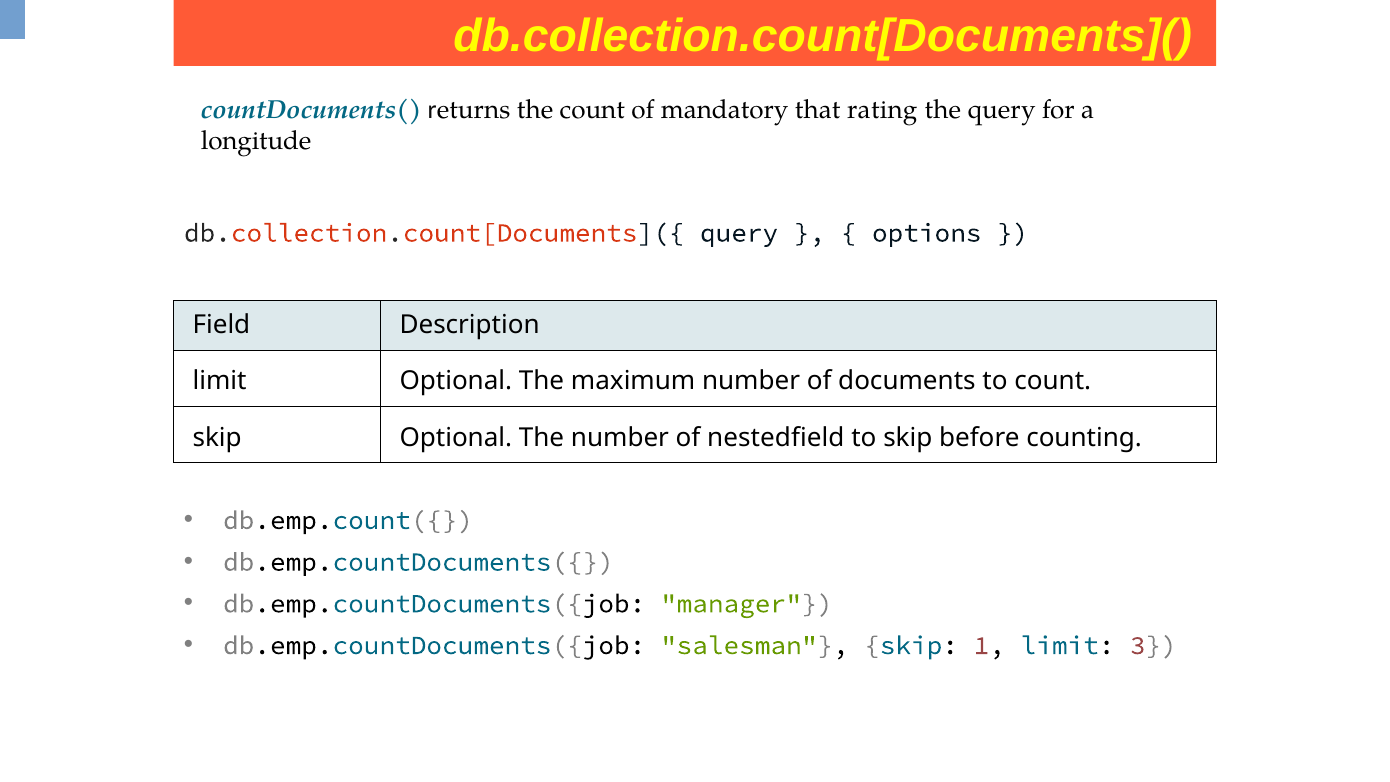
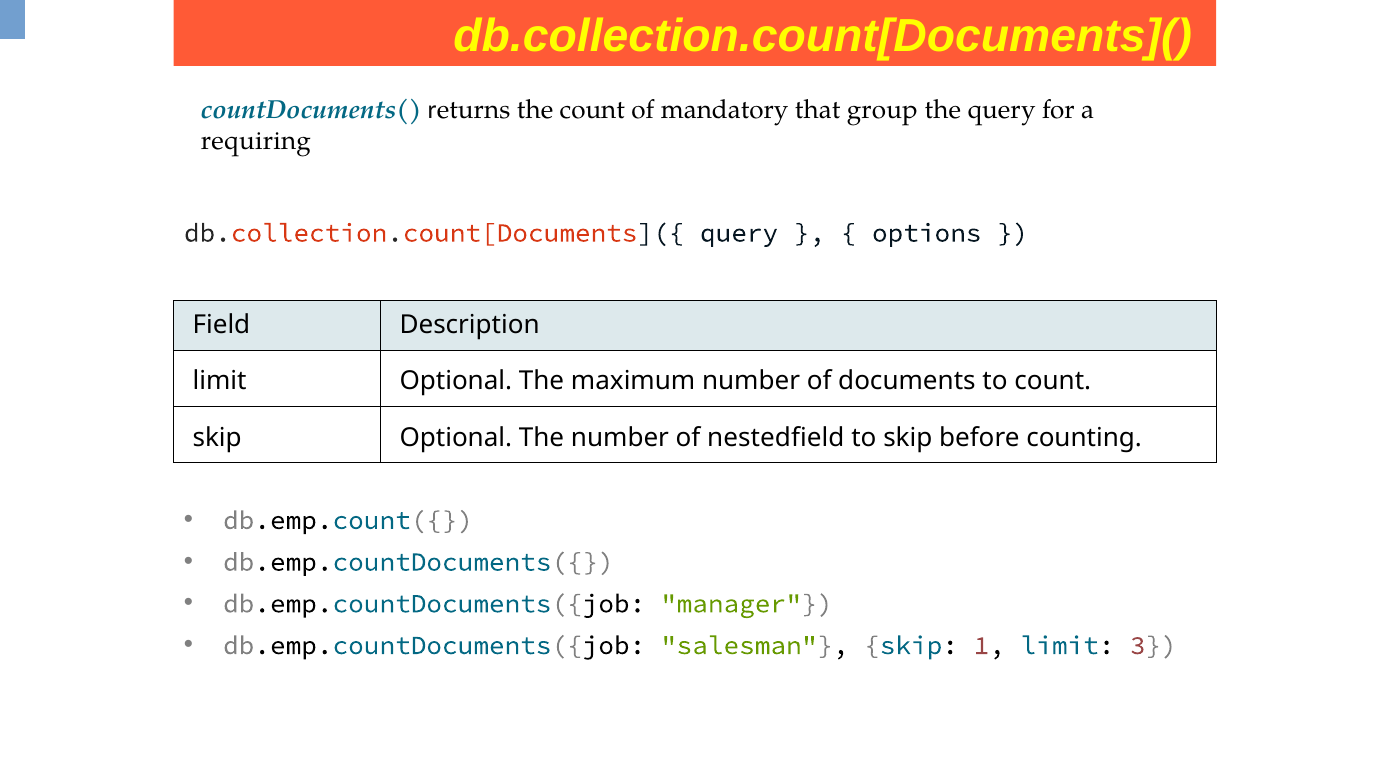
rating: rating -> group (882, 109)
longitude: longitude -> requiring (256, 141)
